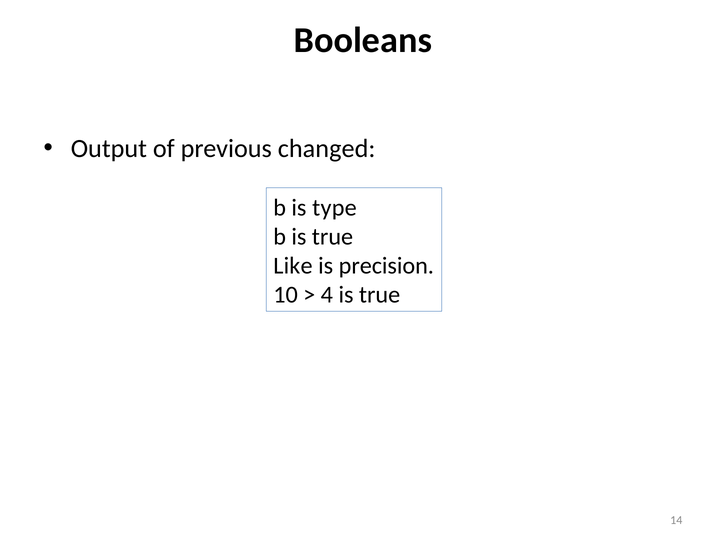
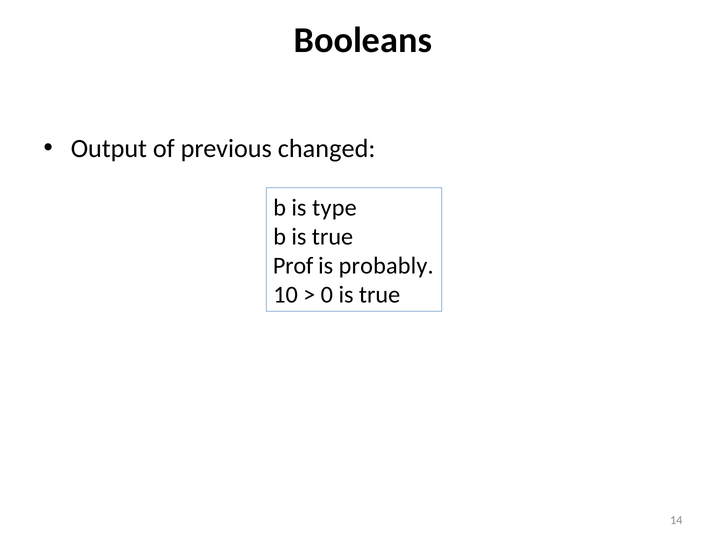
Like: Like -> Prof (293, 265)
precision: precision -> probably (386, 265)
4: 4 -> 0 (327, 294)
